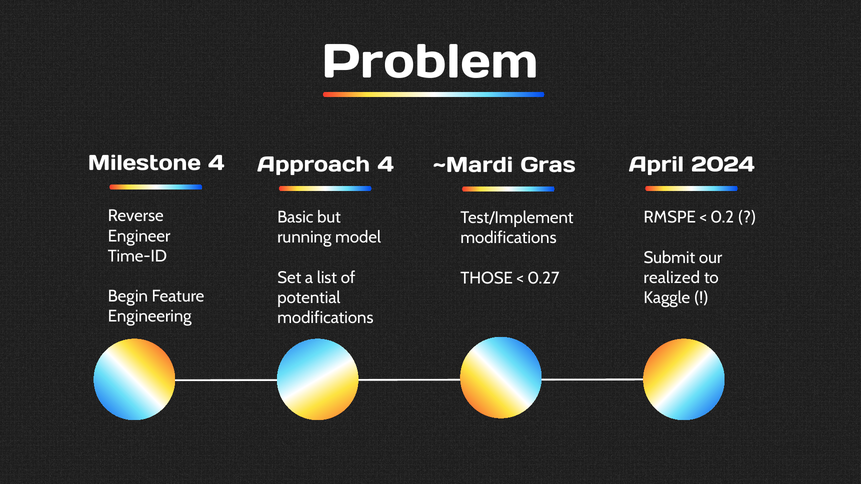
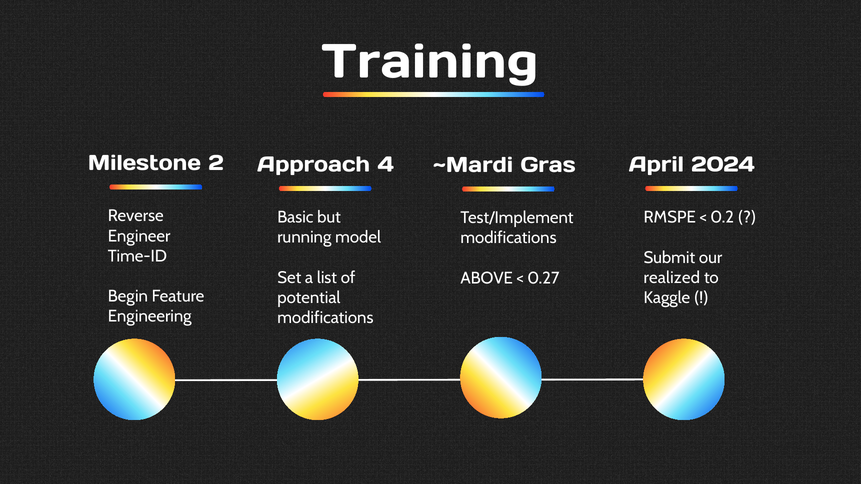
Problem: Problem -> Training (430, 62)
Milestone 4: 4 -> 2 (216, 163)
THOSE: THOSE -> ABOVE (487, 278)
